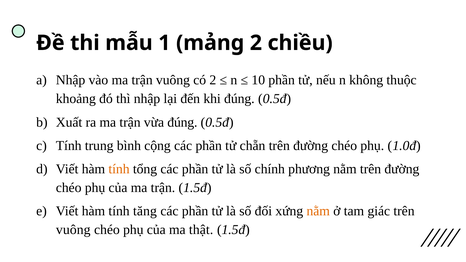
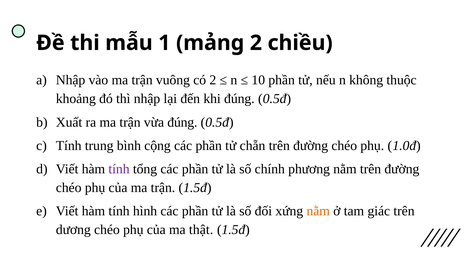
tính colour: orange -> purple (119, 169)
tăng: tăng -> hình (145, 211)
vuông: vuông -> dương (73, 230)
